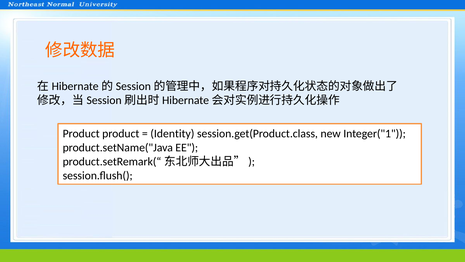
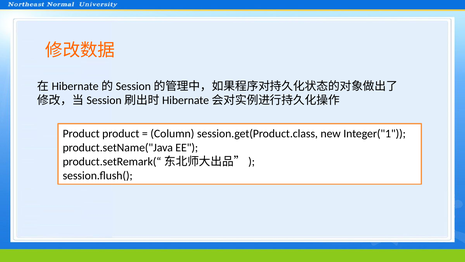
Identity: Identity -> Column (172, 134)
